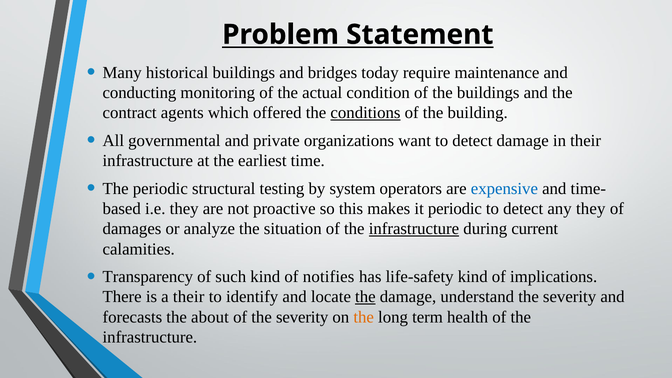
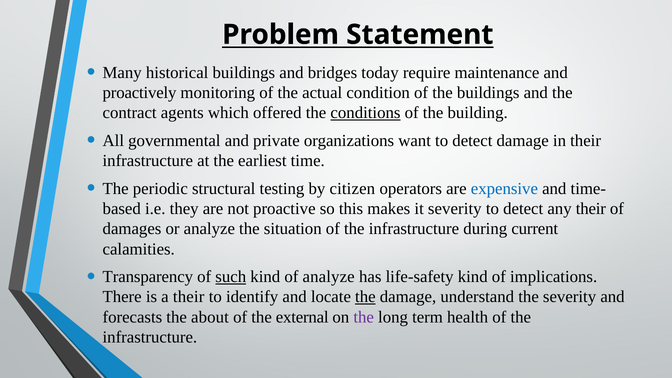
conducting: conducting -> proactively (140, 93)
system: system -> citizen (352, 189)
it periodic: periodic -> severity (455, 209)
any they: they -> their (591, 209)
infrastructure underline: present -> none (414, 229)
such underline: none -> present (231, 277)
of notifies: notifies -> analyze (329, 277)
of the severity: severity -> external (302, 317)
the colour: orange -> purple (364, 317)
